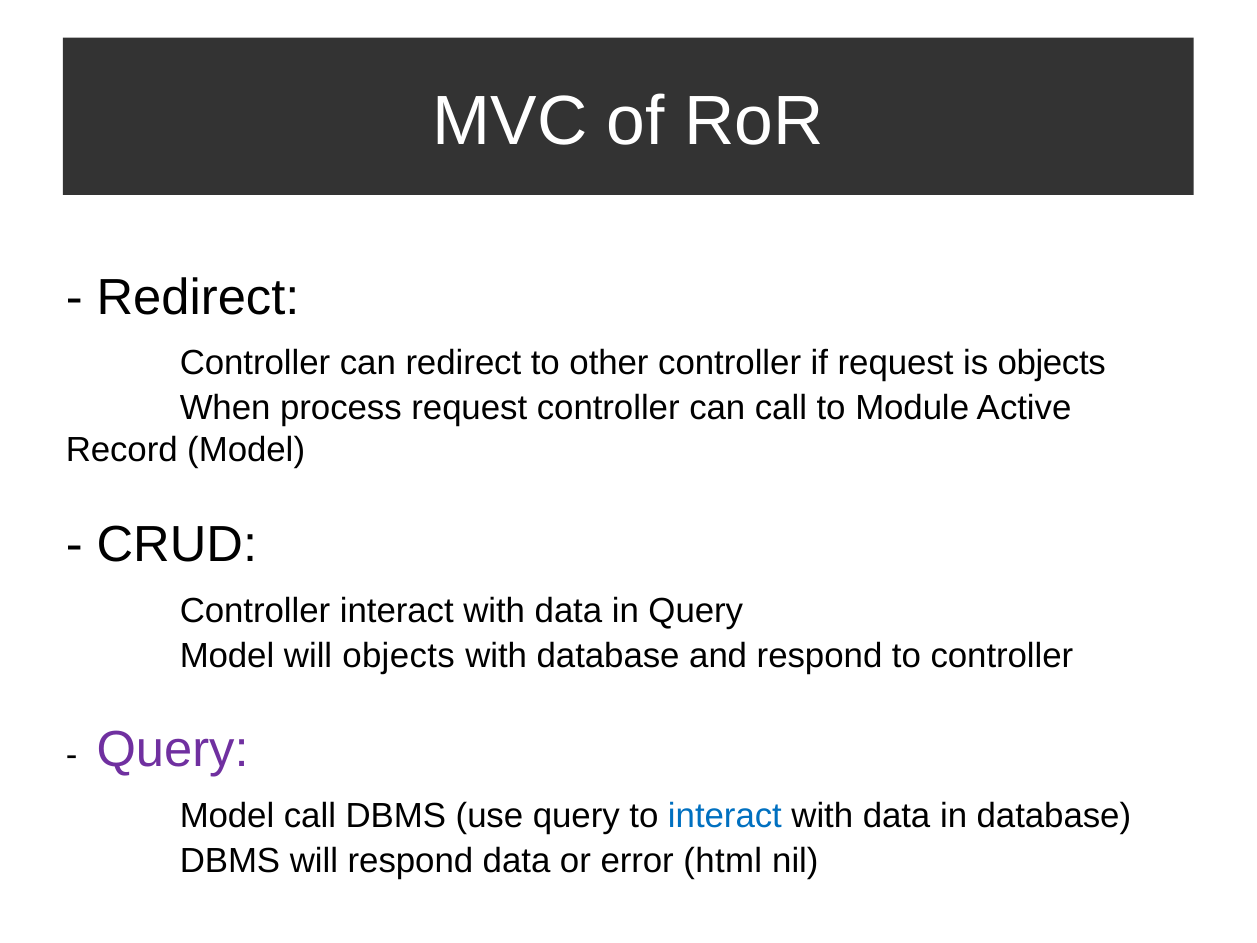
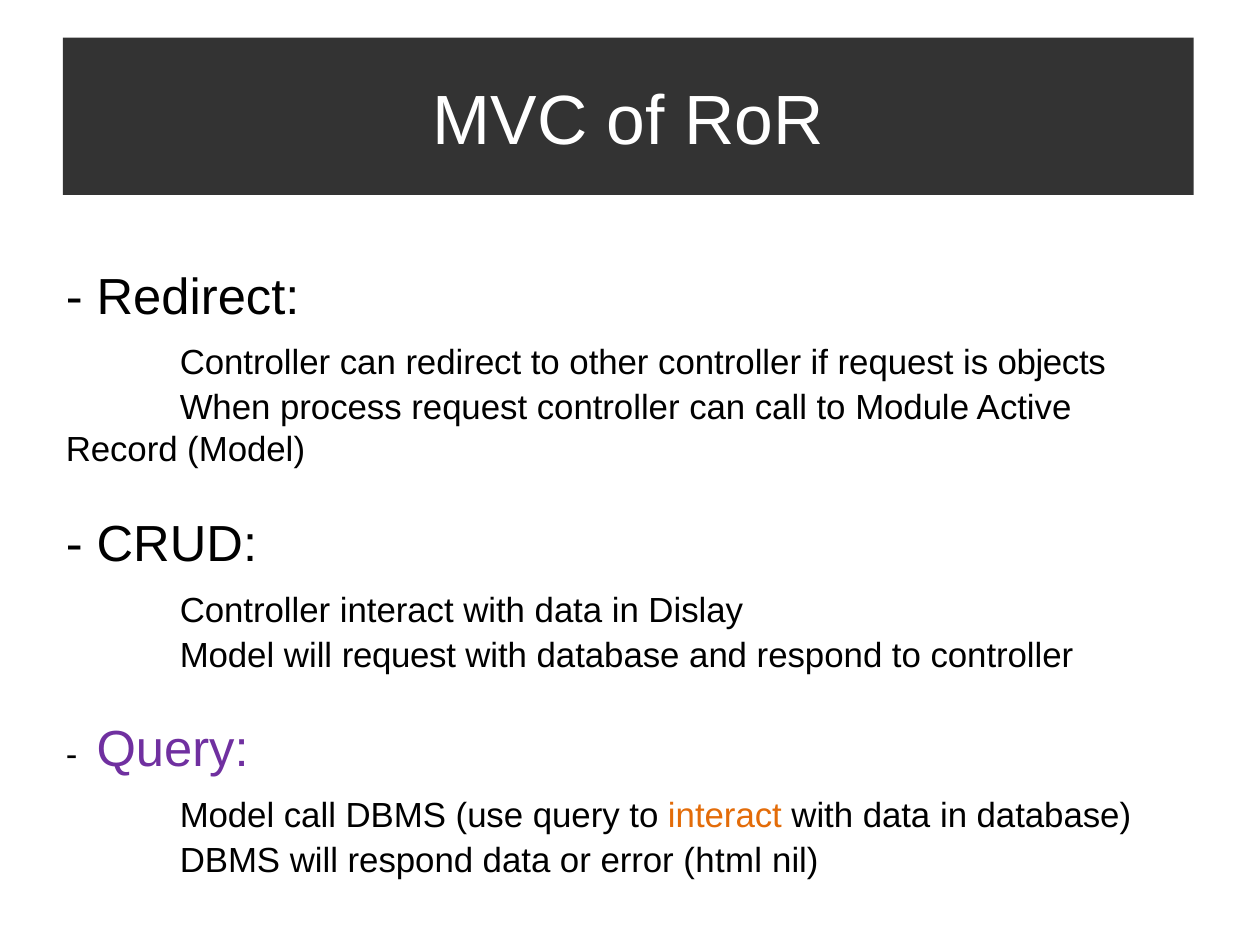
in Query: Query -> Dislay (696, 610)
will objects: objects -> request (399, 655)
interact colour: blue -> orange (725, 816)
